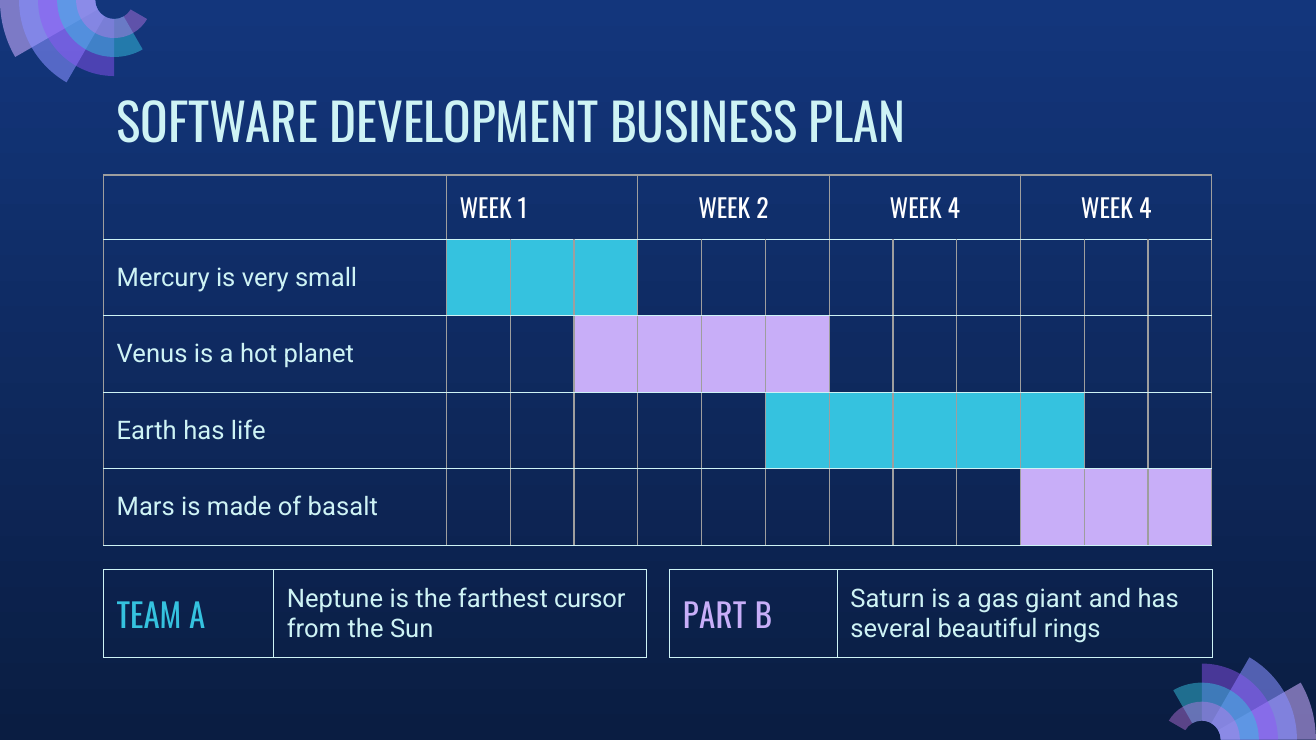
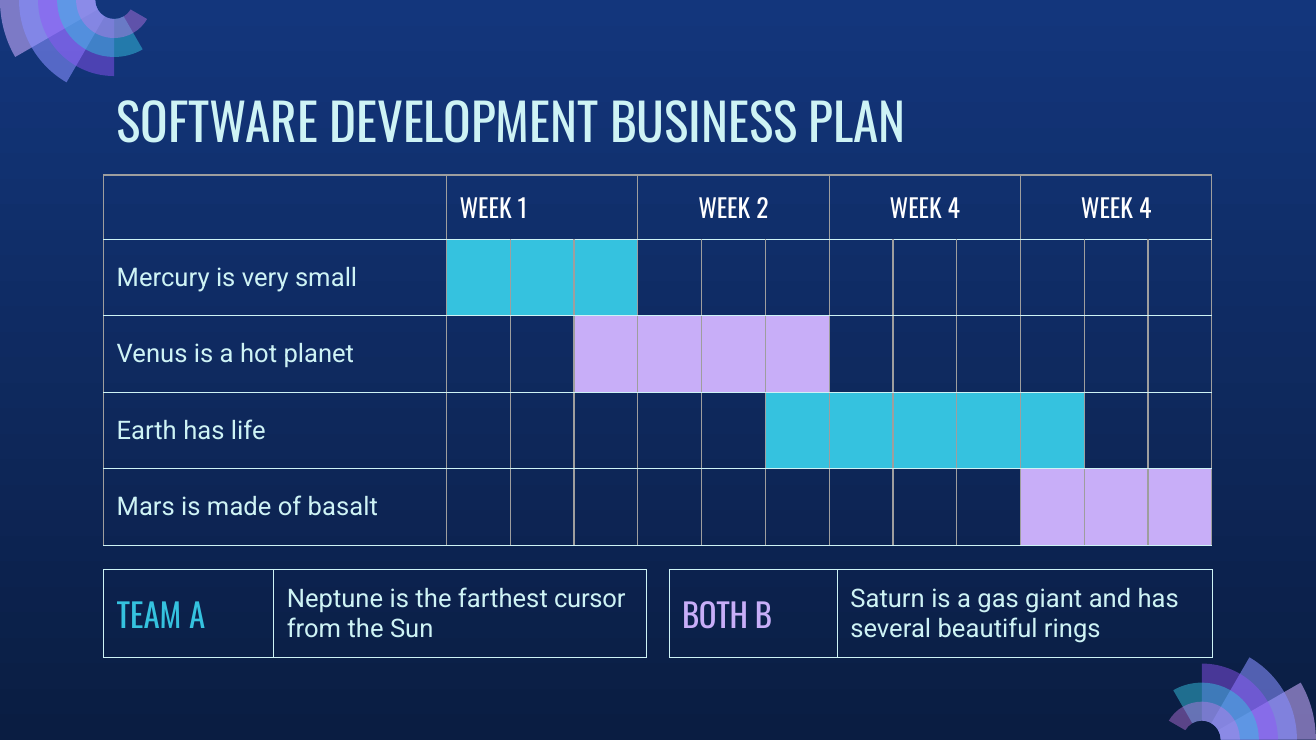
PART: PART -> BOTH (715, 618)
